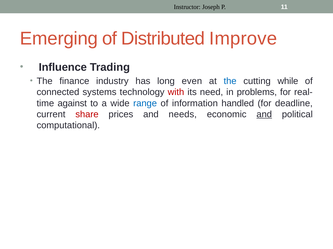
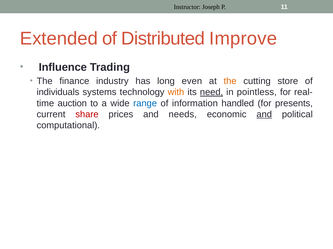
Emerging: Emerging -> Extended (59, 39)
the colour: blue -> orange (230, 81)
while: while -> store (288, 81)
connected: connected -> individuals (58, 92)
with colour: red -> orange (176, 92)
need underline: none -> present (212, 92)
problems: problems -> pointless (257, 92)
against: against -> auction (72, 104)
deadline: deadline -> presents (294, 104)
